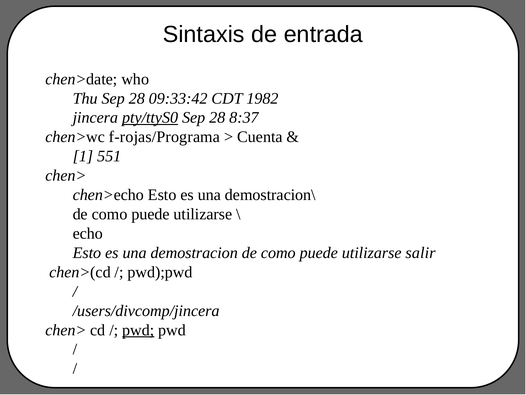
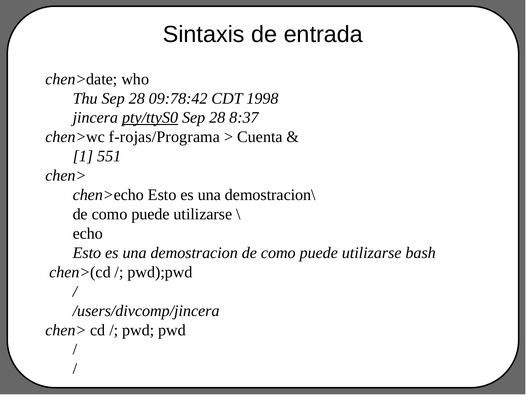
09:33:42: 09:33:42 -> 09:78:42 (178, 98)
1982: 1982 -> 1998 (262, 98)
salir: salir -> bash (421, 252)
pwd underline: present -> none (138, 330)
